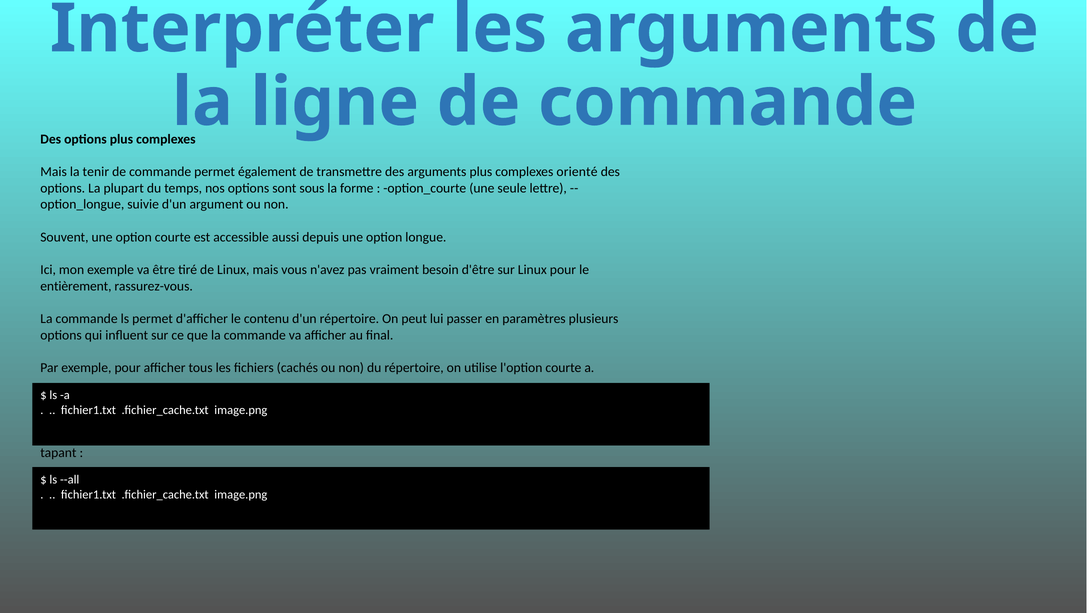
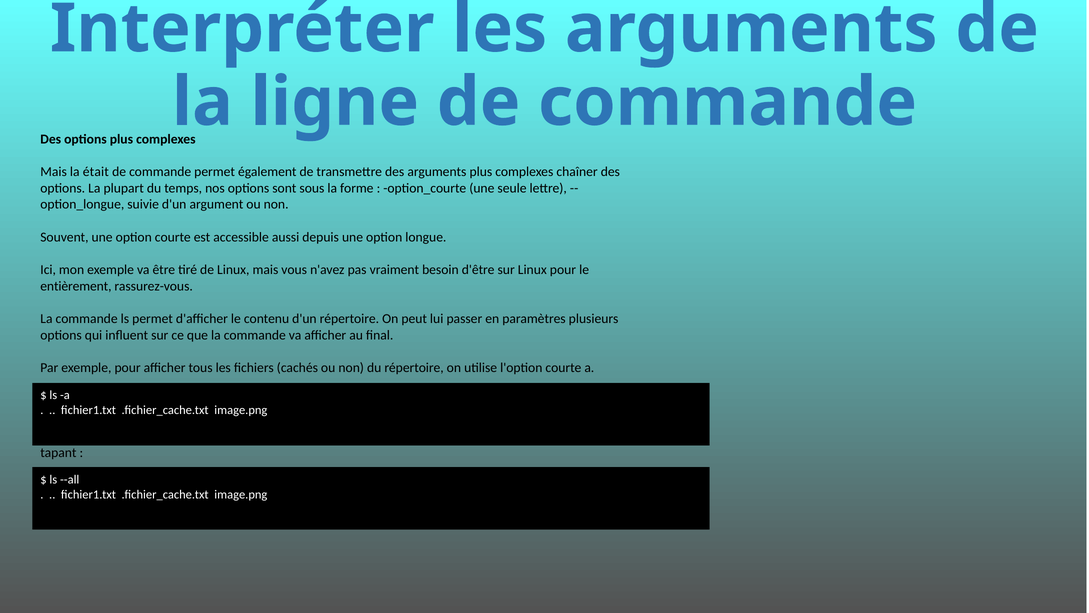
tenir: tenir -> était (96, 172)
orienté: orienté -> chaîner (577, 172)
